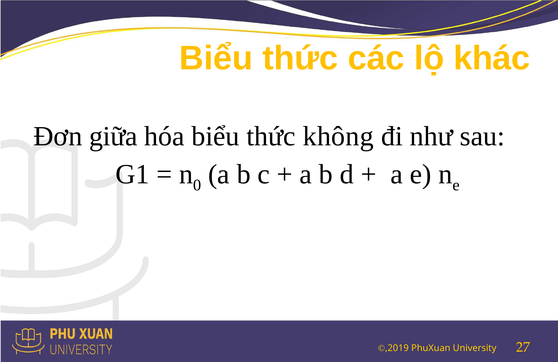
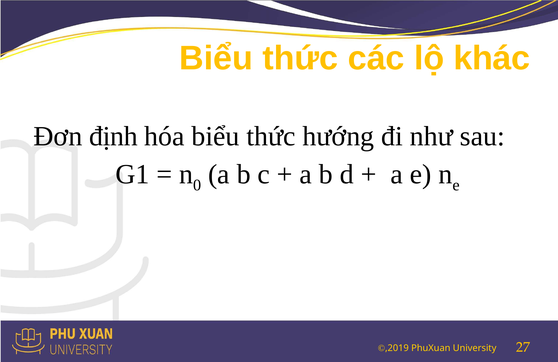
giữa: giữa -> định (113, 137)
không: không -> hướng (338, 137)
